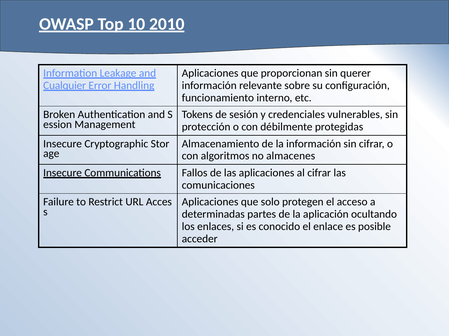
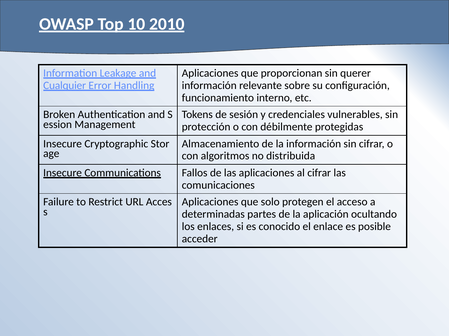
almacenes: almacenes -> distribuida (291, 156)
